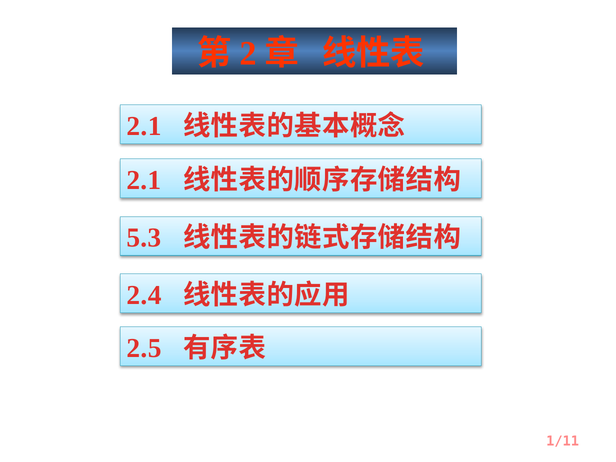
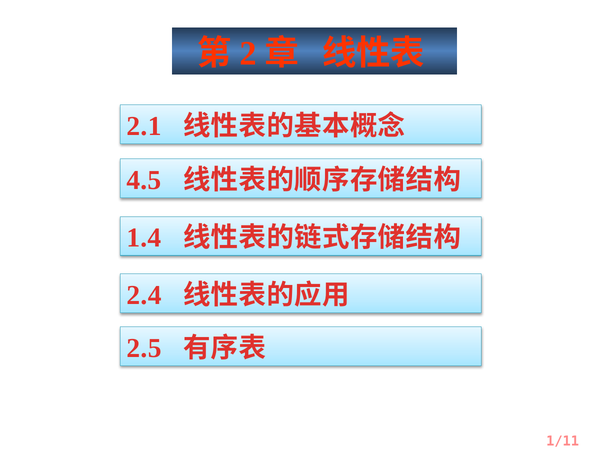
2.1: 2.1 -> 4.5 (144, 180)
5.3: 5.3 -> 1.4 (144, 238)
